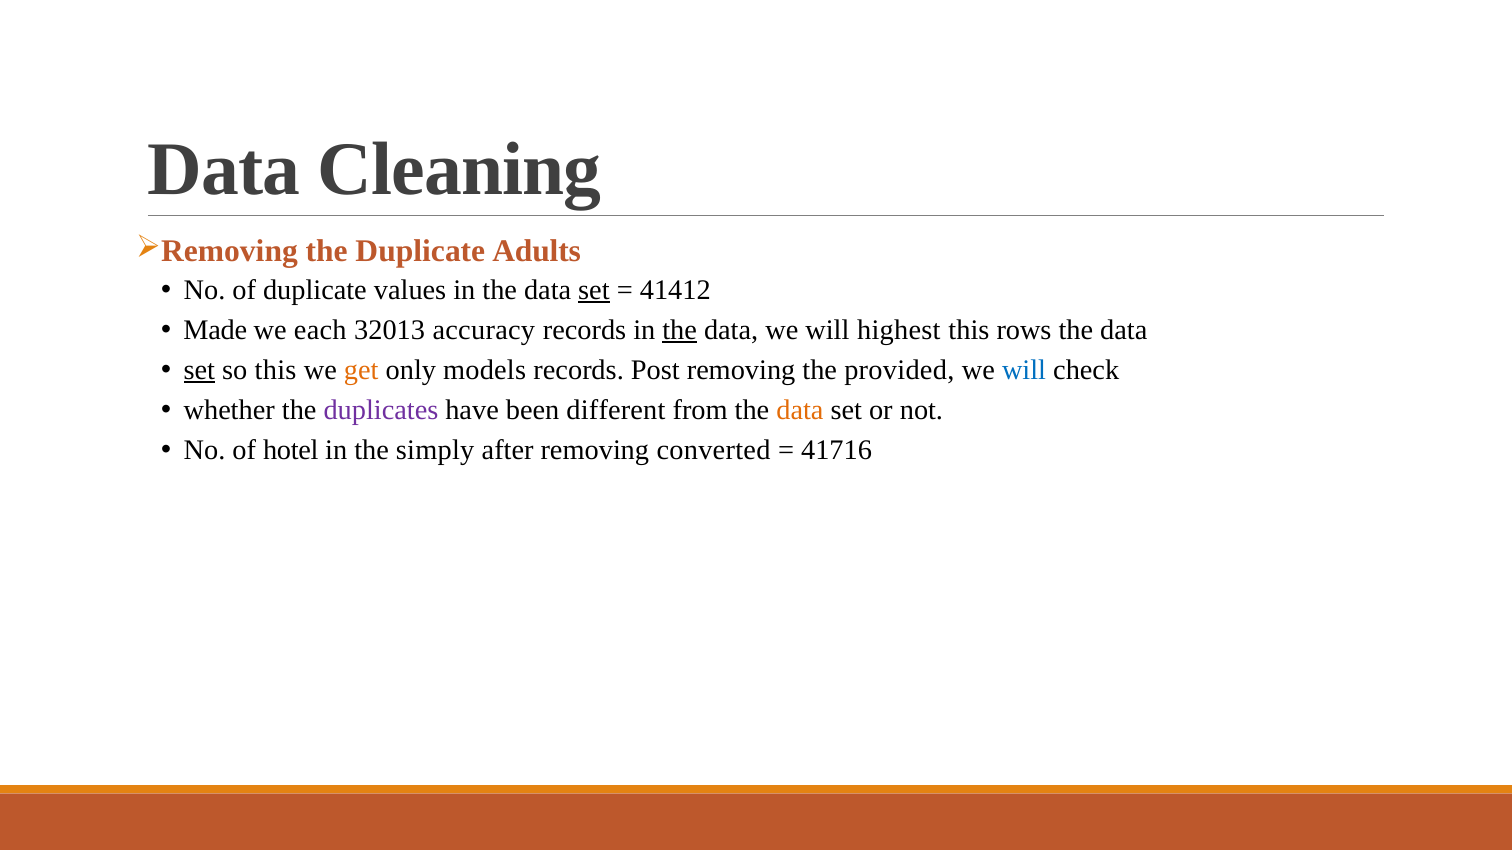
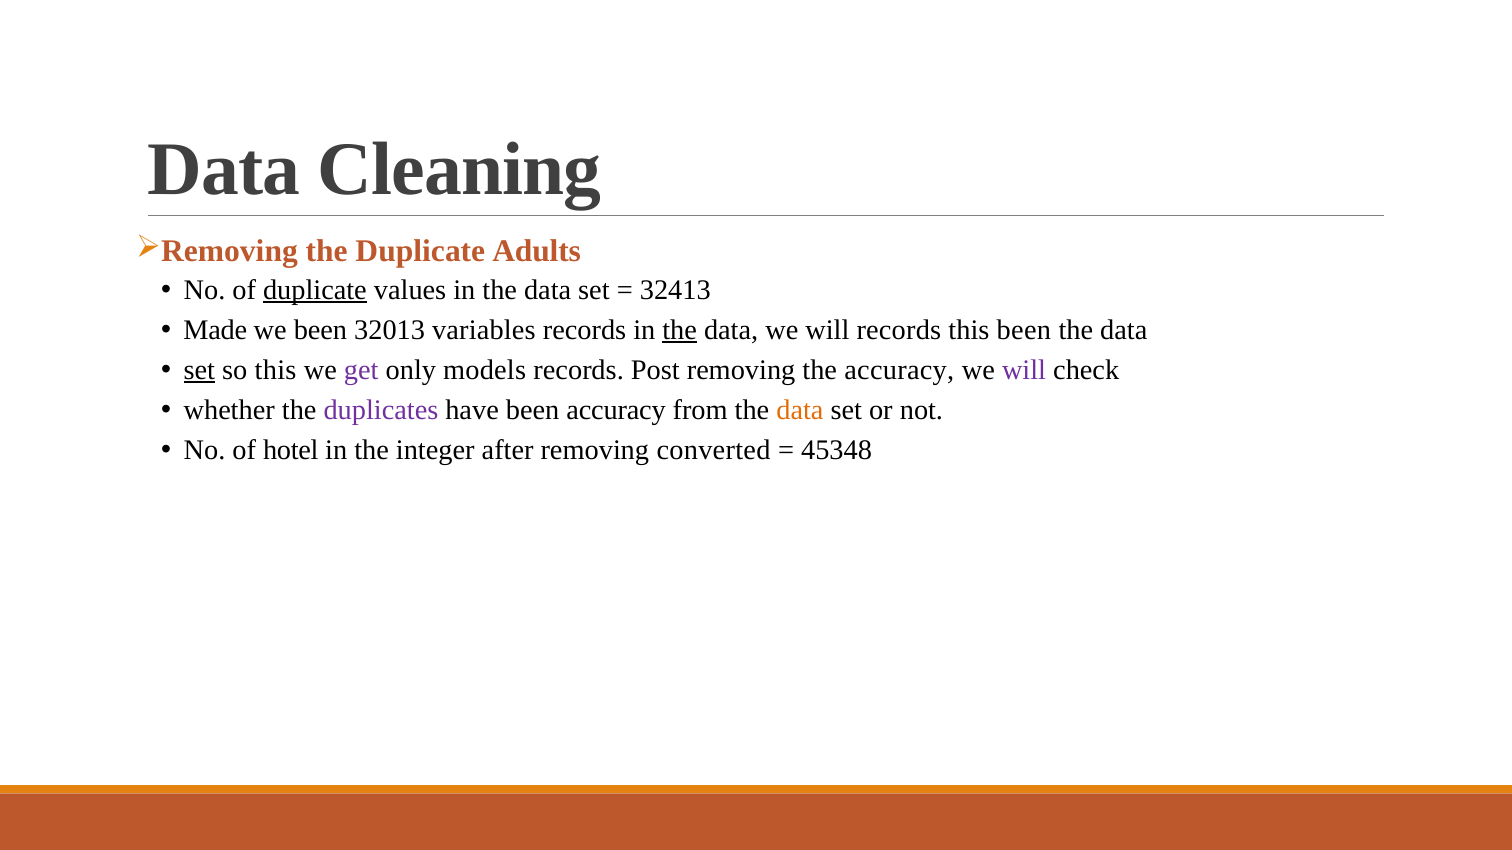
duplicate underline: none -> present (315, 290)
set underline: present -> none (594, 290)
41412: 41412 -> 32413 (675, 290)
we each: each -> been (320, 330)
accuracy: accuracy -> variables (484, 330)
will highest: highest -> records (899, 330)
this rows: rows -> been (1024, 330)
get colour: orange -> purple (361, 370)
the provided: provided -> accuracy (899, 370)
will colour: blue -> purple (1024, 370)
been different: different -> accuracy (616, 410)
simply: simply -> integer (435, 450)
41716: 41716 -> 45348 (837, 450)
